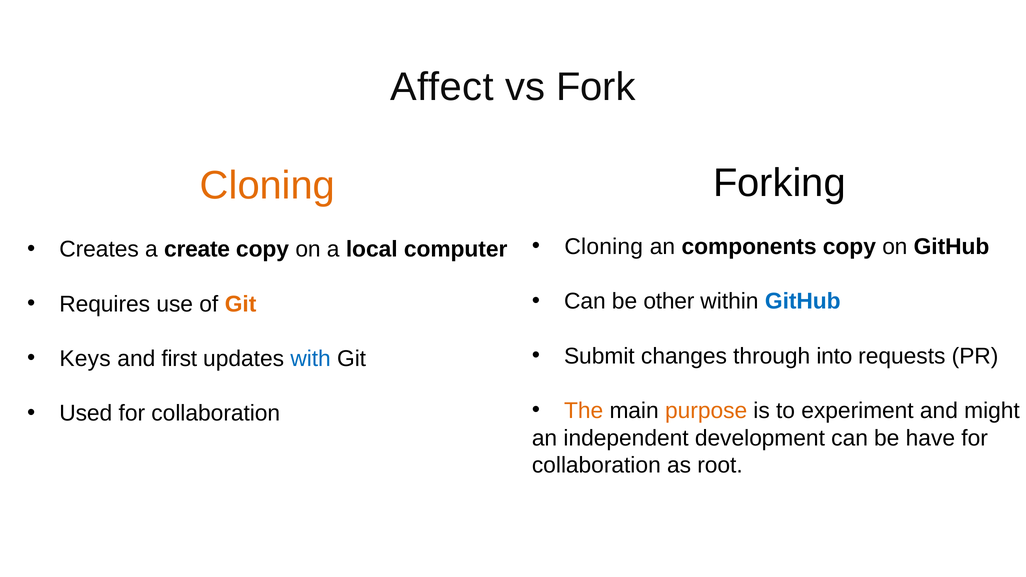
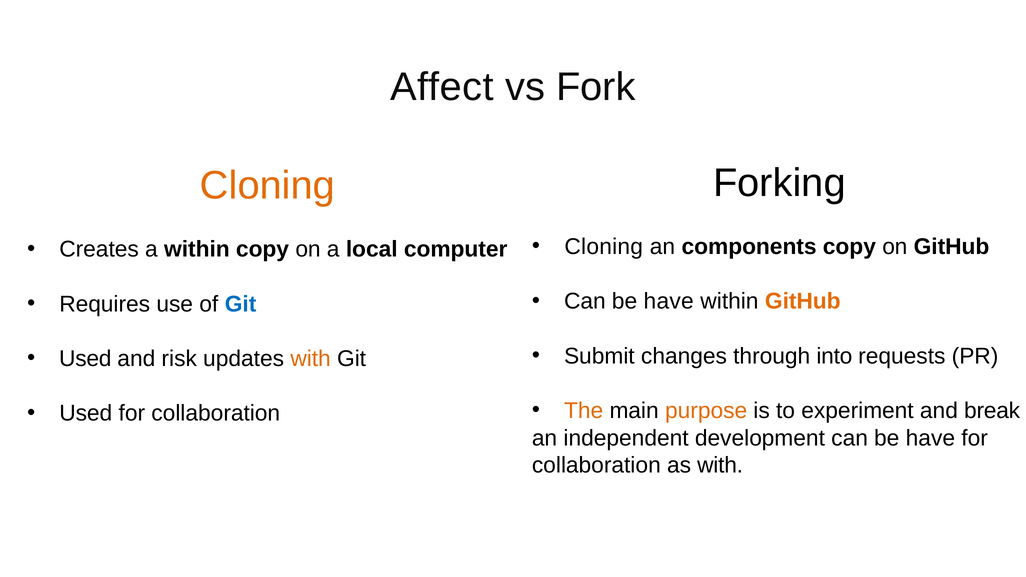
a create: create -> within (197, 249)
other: other -> have (669, 301)
GitHub colour: blue -> orange (803, 301)
Git colour: orange -> blue (241, 304)
Keys: Keys -> Used (85, 359)
first: first -> risk (179, 359)
with colour: blue -> orange (311, 359)
might: might -> break (992, 411)
as root: root -> with (720, 466)
